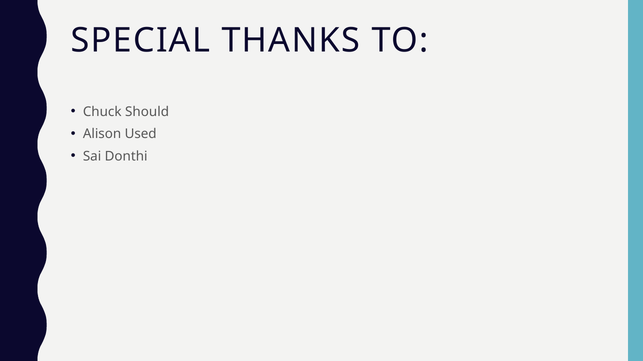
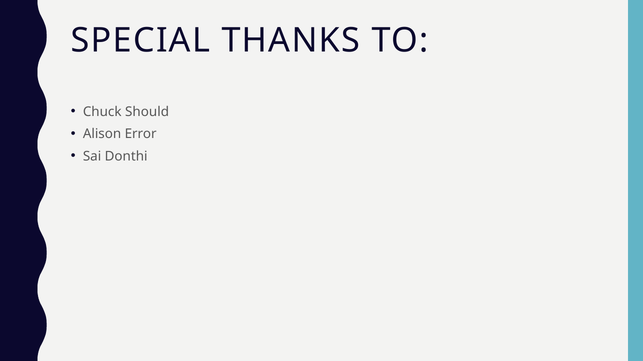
Used: Used -> Error (141, 134)
